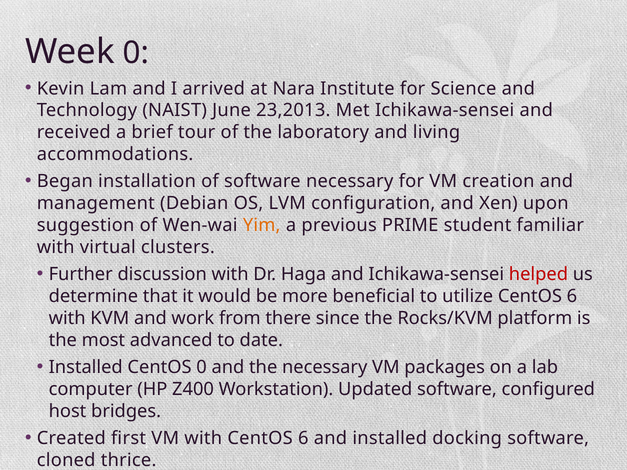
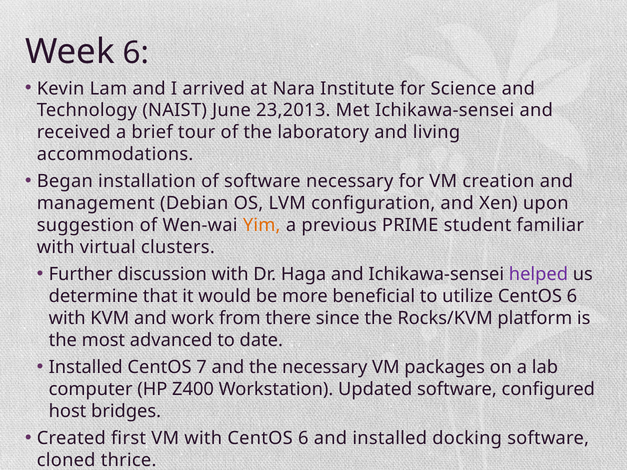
Week 0: 0 -> 6 (136, 53)
helped colour: red -> purple (538, 275)
CentOS 0: 0 -> 7 (202, 368)
